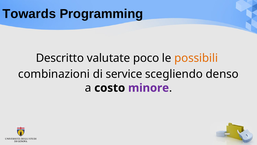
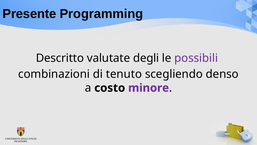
Towards: Towards -> Presente (29, 14)
poco: poco -> degli (146, 58)
possibili colour: orange -> purple (196, 58)
service: service -> tenuto (124, 74)
